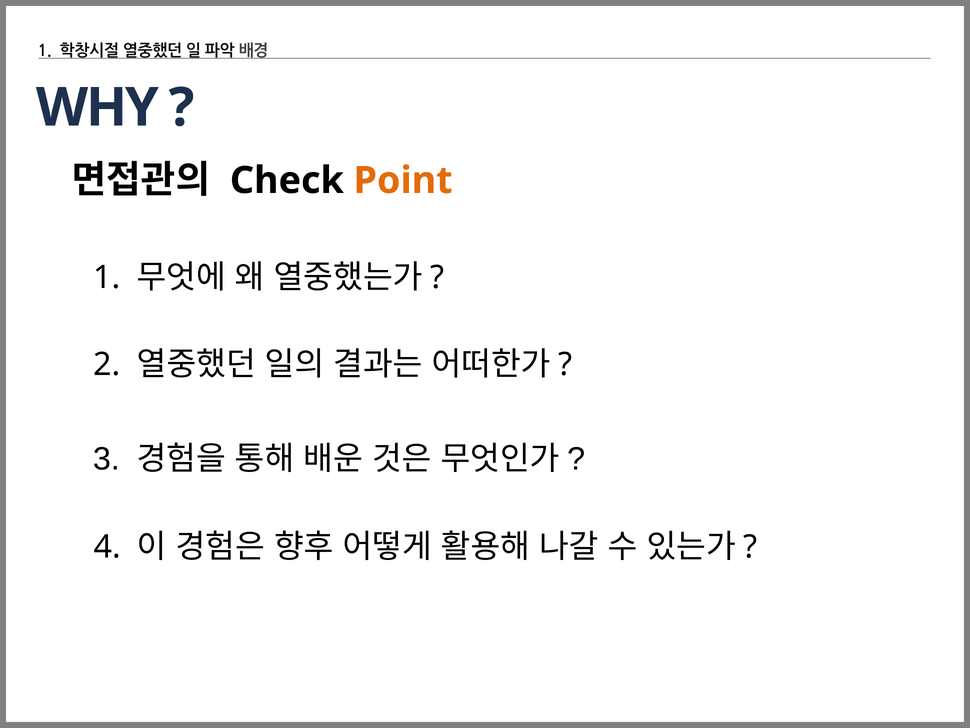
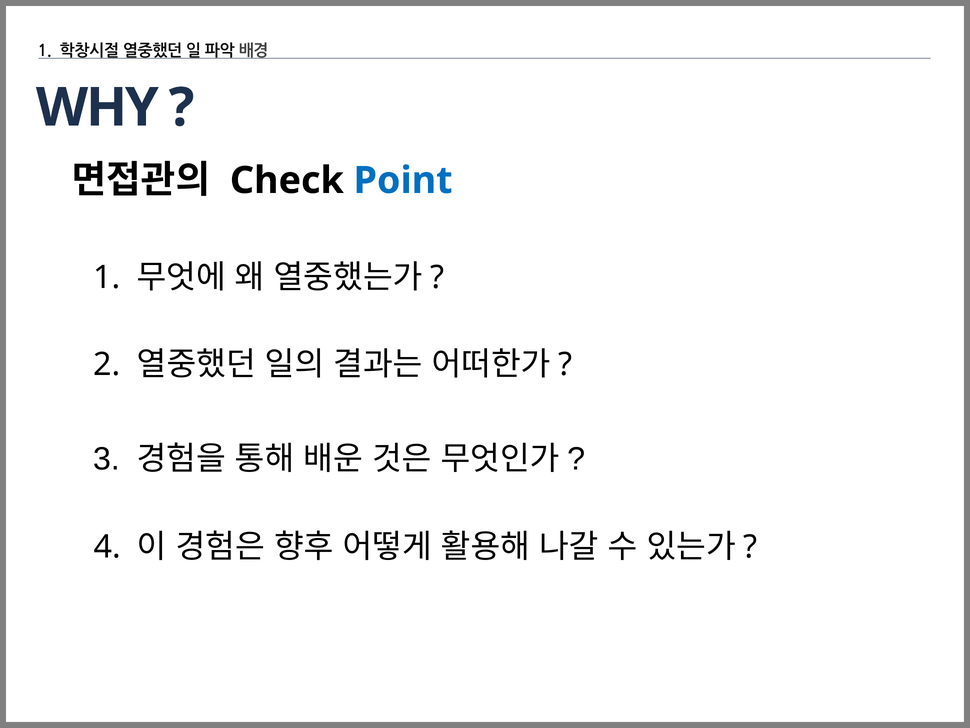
Point colour: orange -> blue (403, 180)
